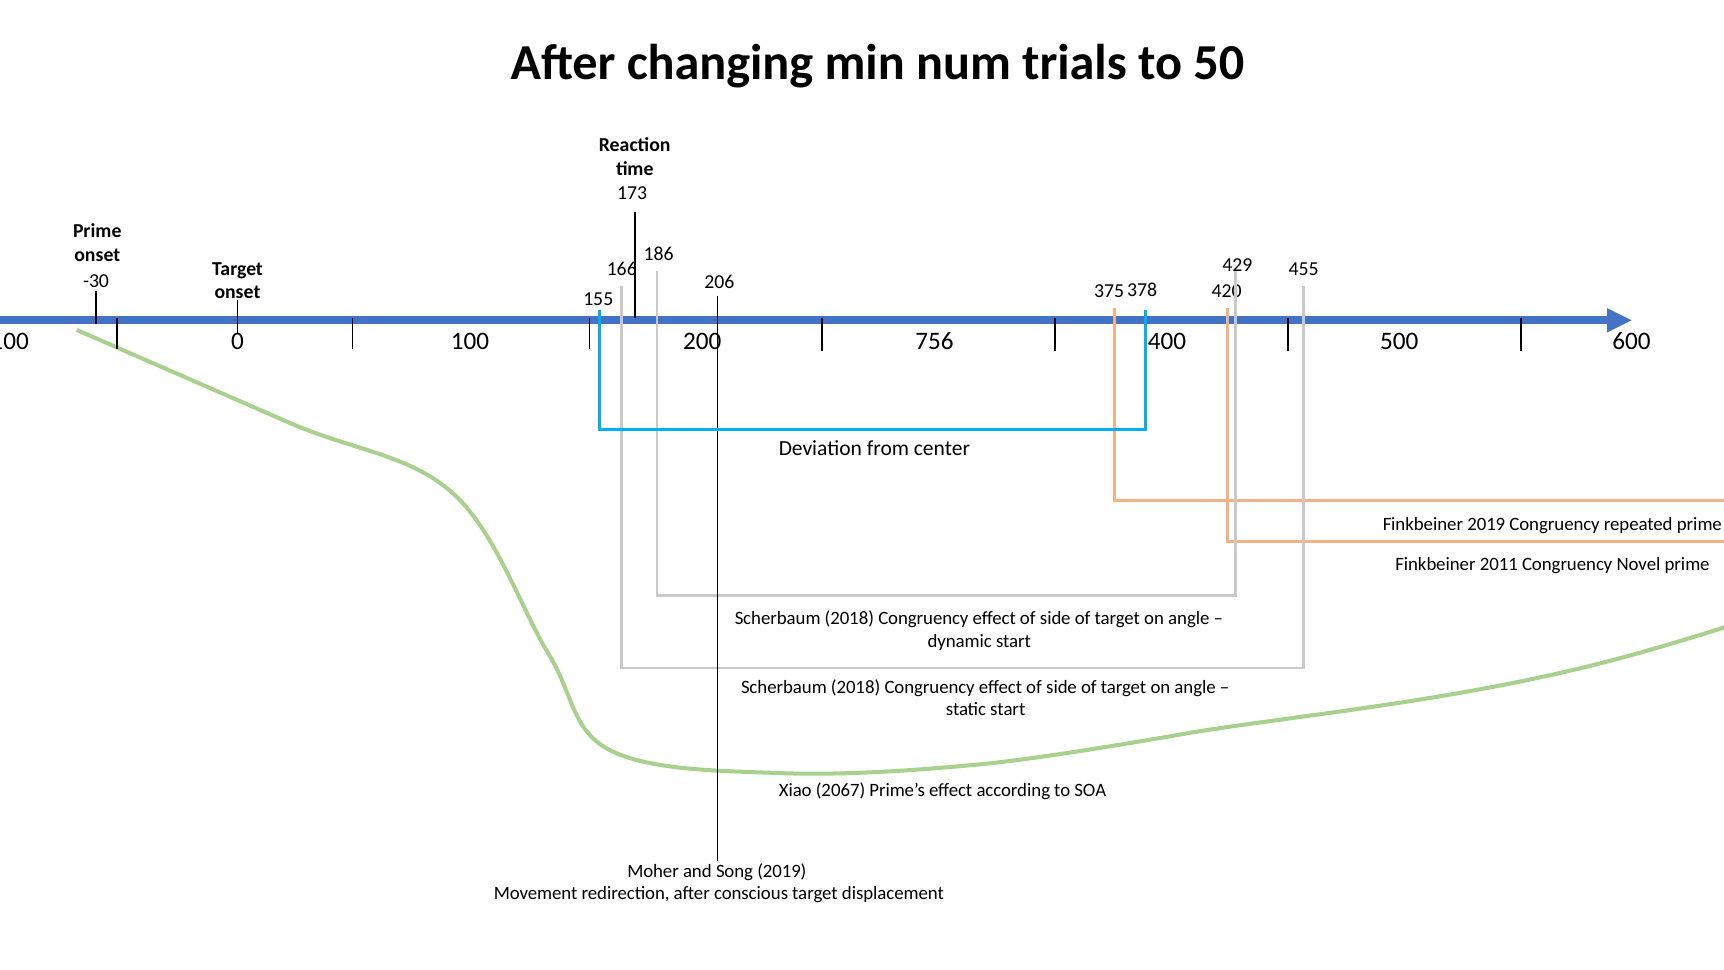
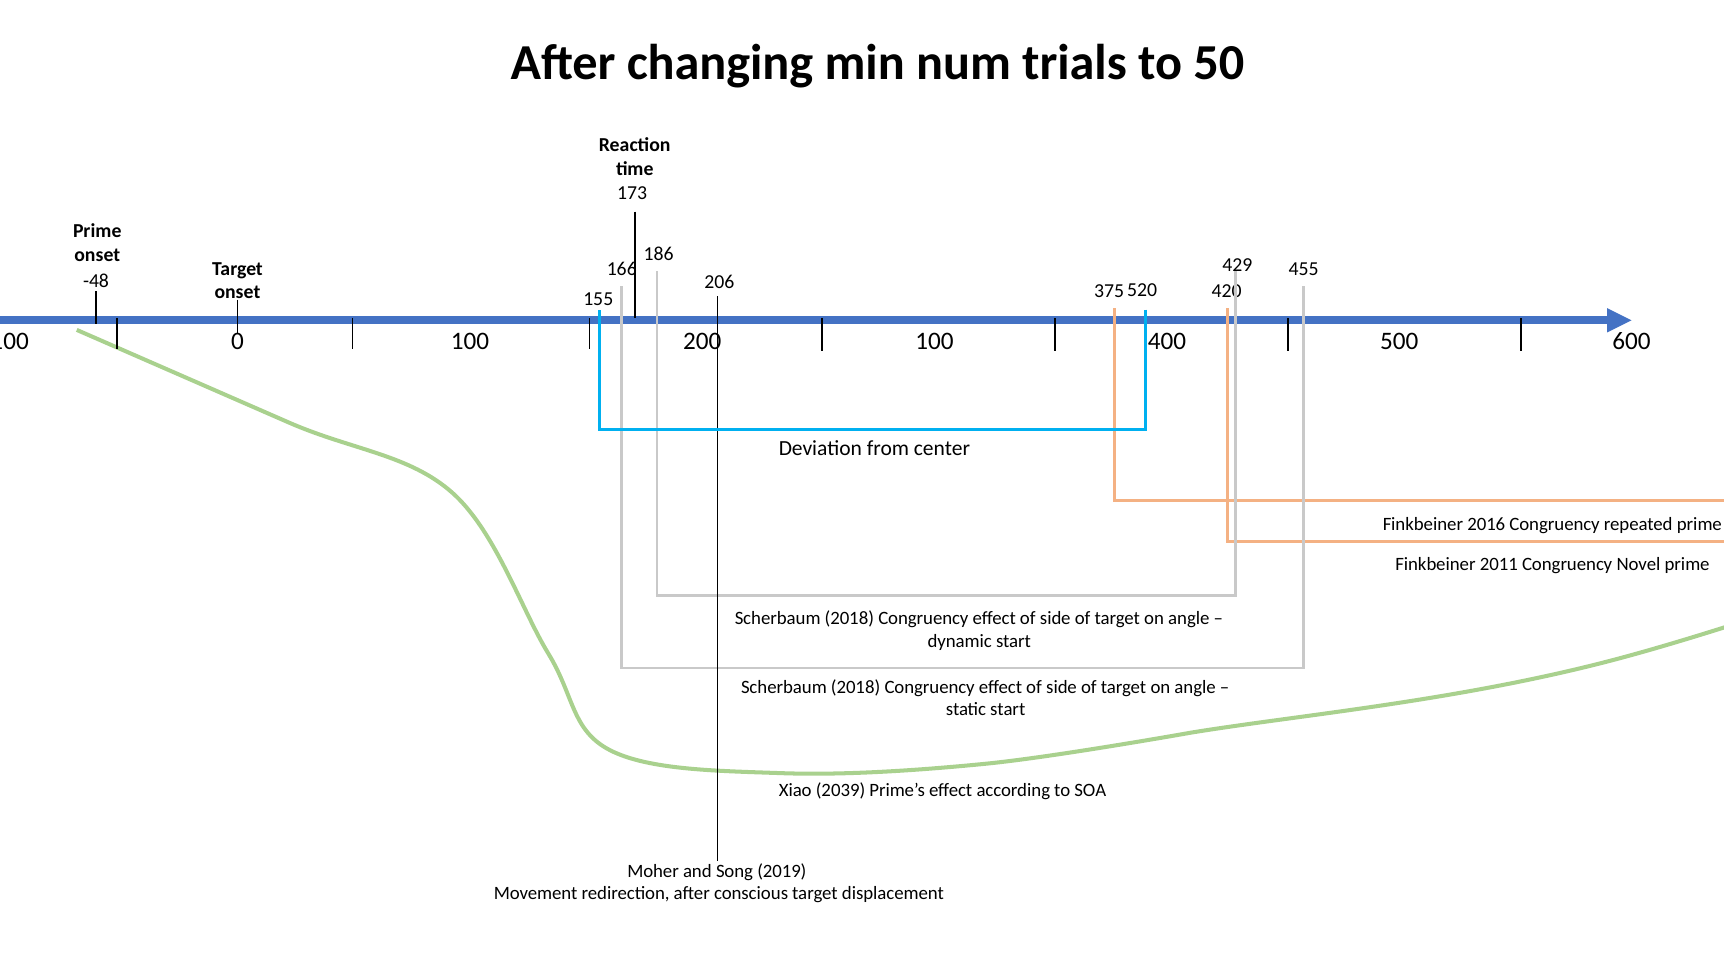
-30: -30 -> -48 (96, 281)
378: 378 -> 520 (1142, 290)
200 756: 756 -> 100 (935, 341)
Finkbeiner 2019: 2019 -> 2016 (1486, 524)
2067: 2067 -> 2039 (841, 790)
